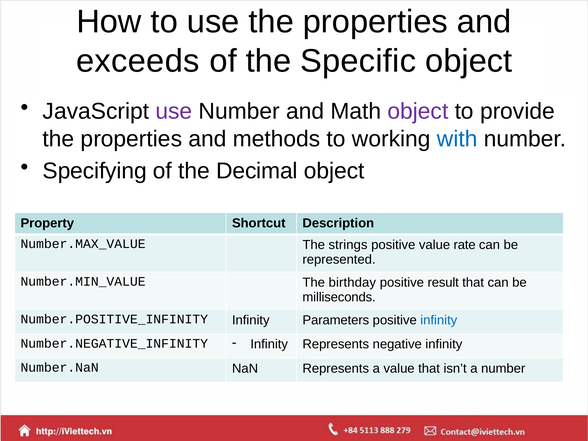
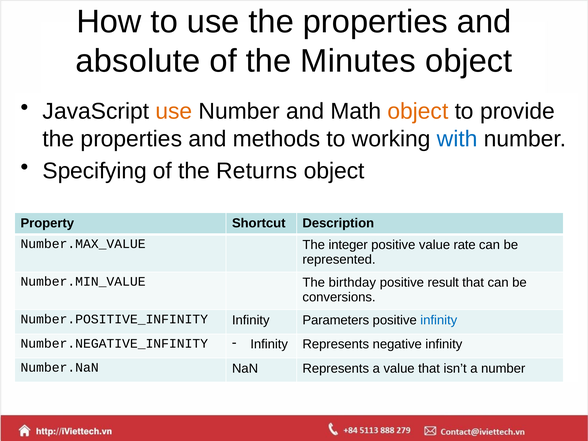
exceeds: exceeds -> absolute (138, 61)
Specific: Specific -> Minutes (358, 61)
use colour: purple -> orange (174, 111)
object colour: purple -> orange (418, 111)
Decimal: Decimal -> Returns (257, 171)
strings: strings -> integer (348, 245)
milliseconds: milliseconds -> conversions (339, 297)
